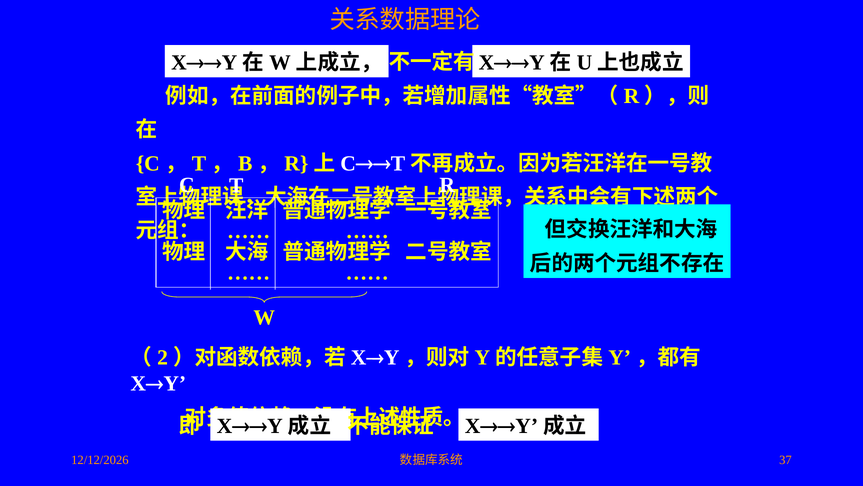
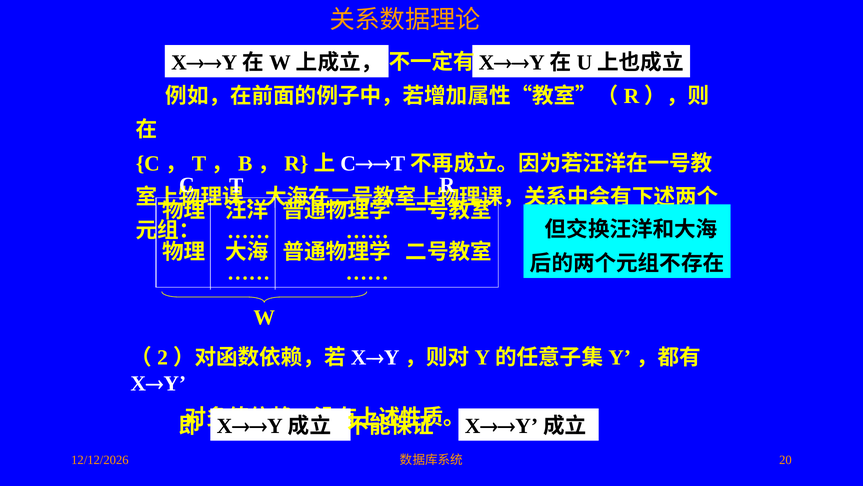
37: 37 -> 20 (785, 459)
